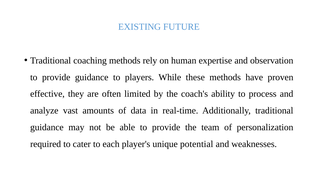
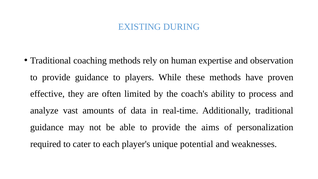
FUTURE: FUTURE -> DURING (181, 27)
team: team -> aims (210, 127)
